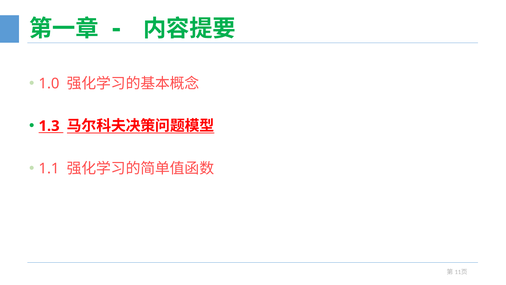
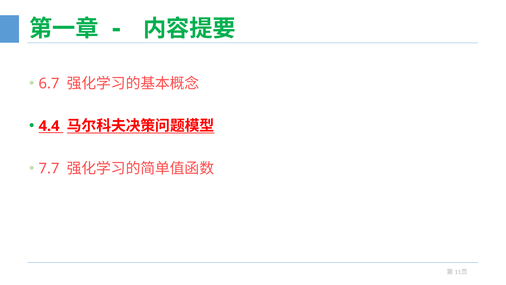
1.0: 1.0 -> 6.7 (49, 83)
1.3: 1.3 -> 4.4 (49, 126)
1.1: 1.1 -> 7.7 (49, 168)
